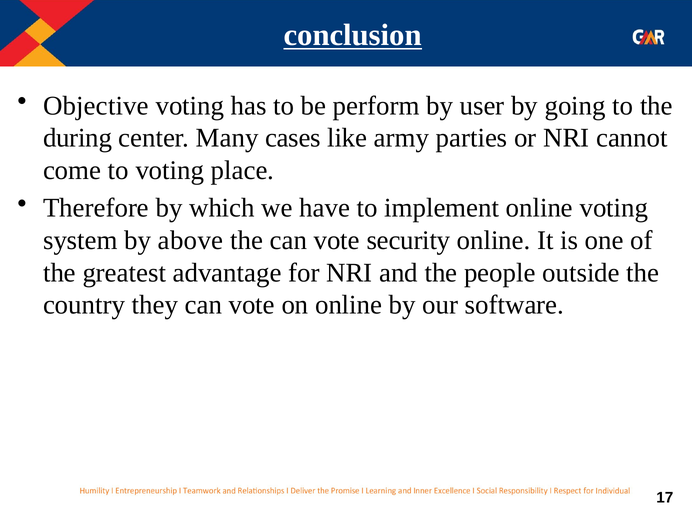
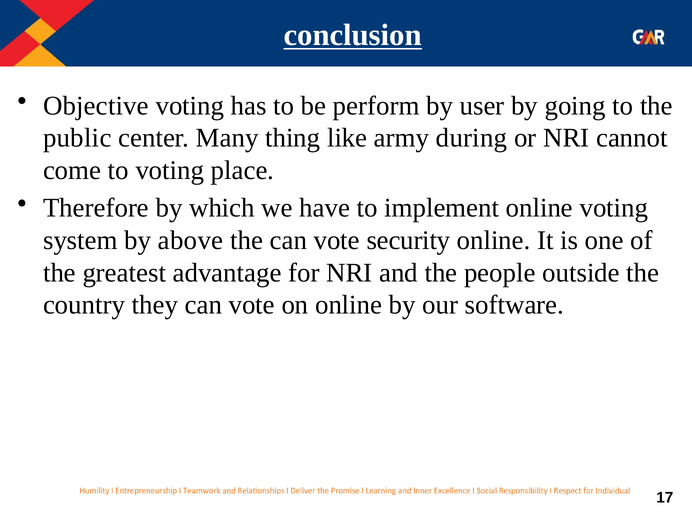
during: during -> public (77, 138)
cases: cases -> thing (293, 138)
parties: parties -> during (472, 138)
